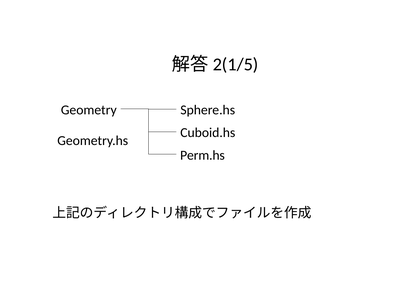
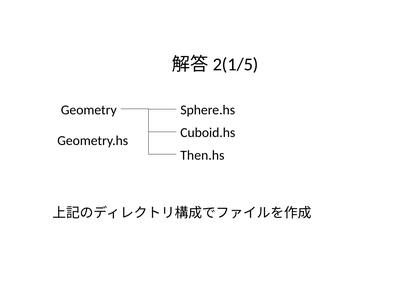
Perm.hs: Perm.hs -> Then.hs (202, 155)
